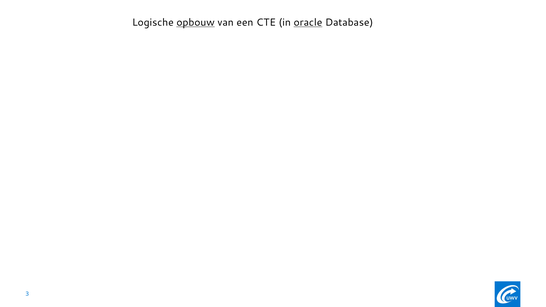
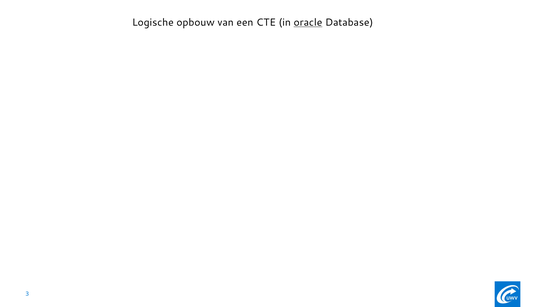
opbouw underline: present -> none (196, 22)
